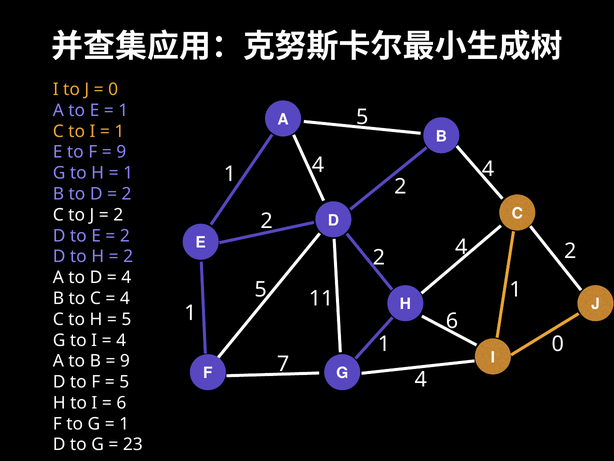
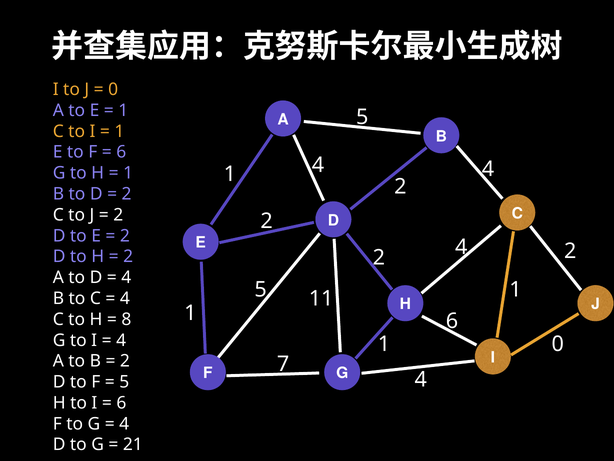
9: 9 -> 6 (121, 152)
5: 5 -> 8 (126, 319)
9: 9 -> 2 (125, 361)
1: 1 -> 4 (124, 423)
23: 23 -> 21 (133, 444)
